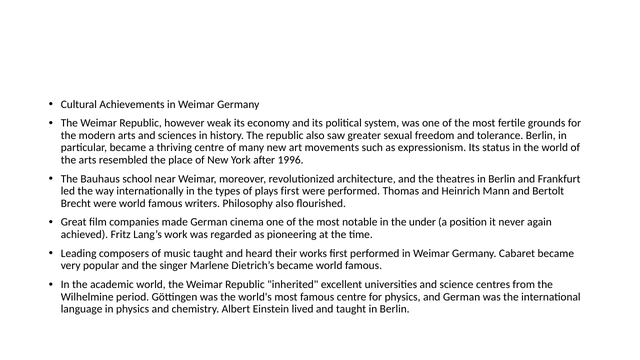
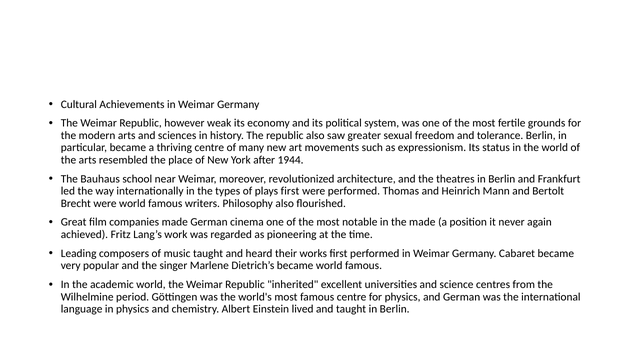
1996: 1996 -> 1944 (291, 160)
the under: under -> made (422, 222)
